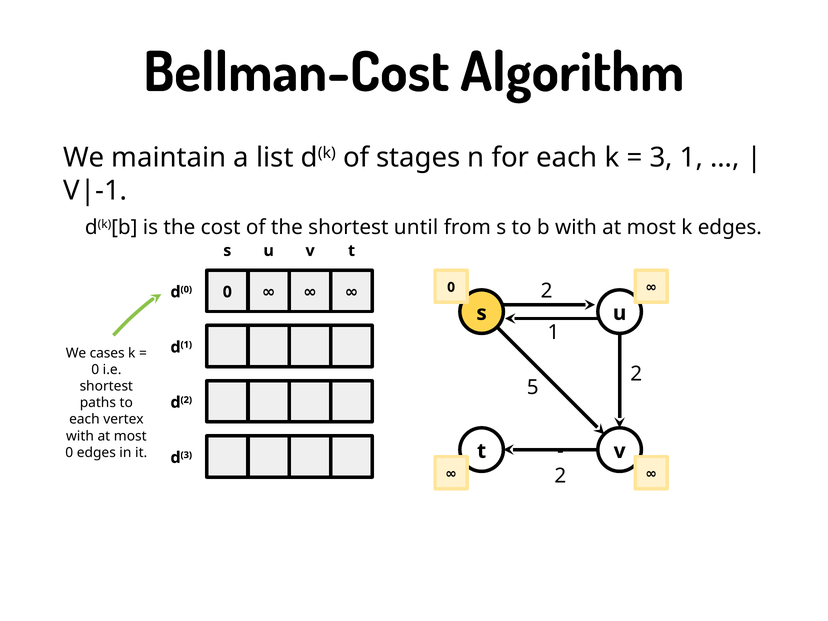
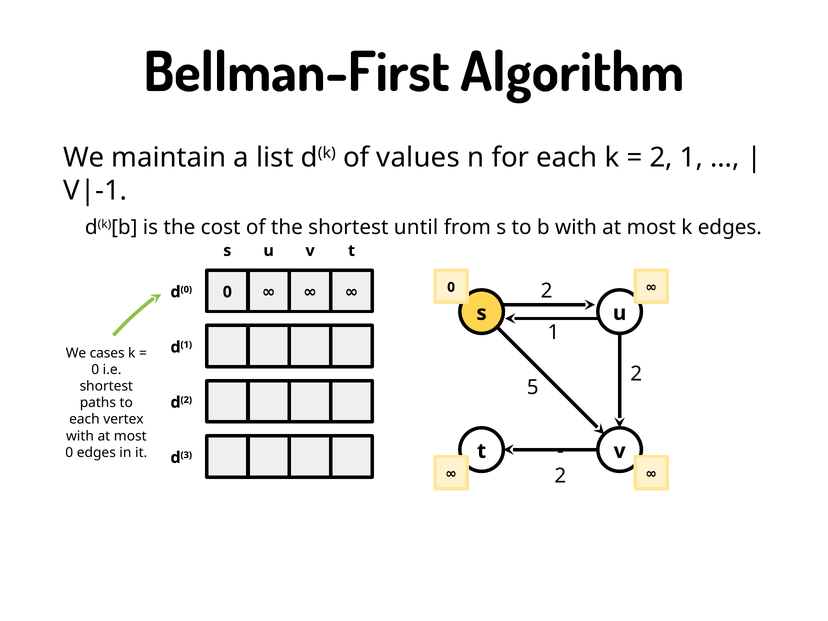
Bellman-Cost: Bellman-Cost -> Bellman-First (297, 73)
stages: stages -> values (418, 158)
3: 3 -> 2 (661, 158)
